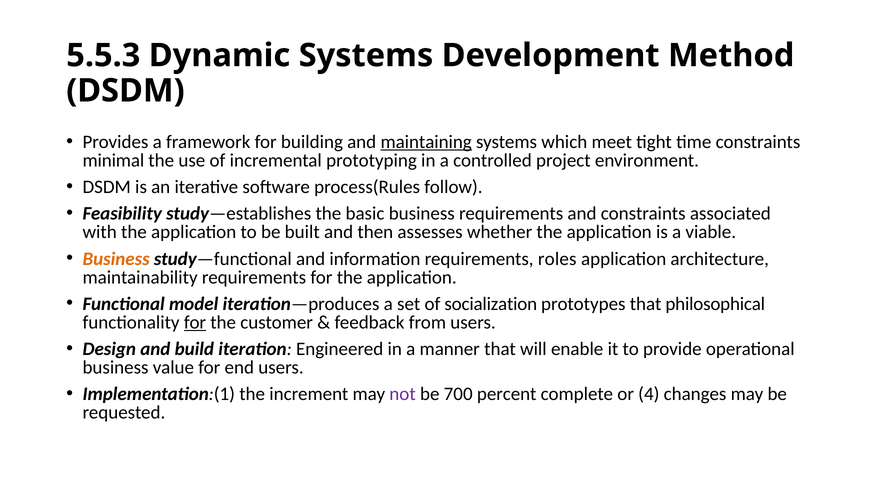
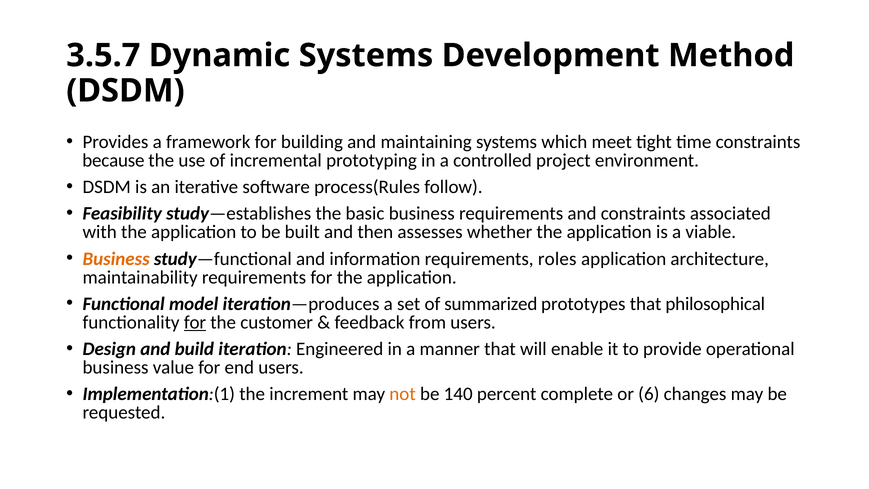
5.5.3: 5.5.3 -> 3.5.7 (103, 55)
maintaining underline: present -> none (426, 142)
minimal: minimal -> because (113, 160)
socialization: socialization -> summarized (491, 304)
not colour: purple -> orange (403, 394)
700: 700 -> 140 (458, 394)
4: 4 -> 6 (649, 394)
